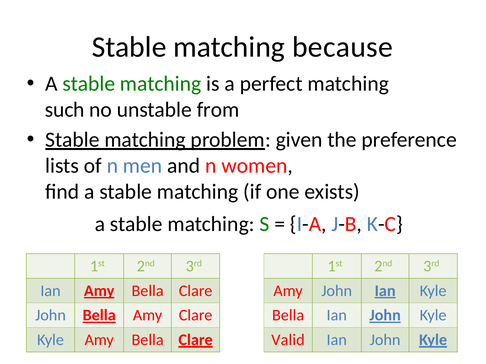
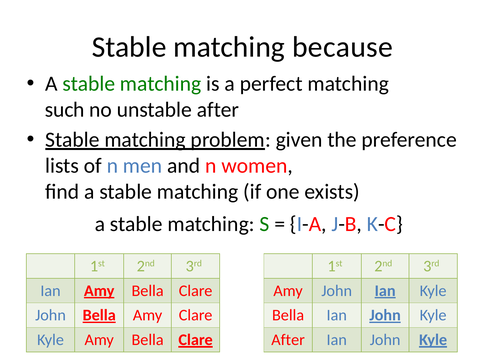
unstable from: from -> after (218, 110)
Valid: Valid -> After (288, 340)
